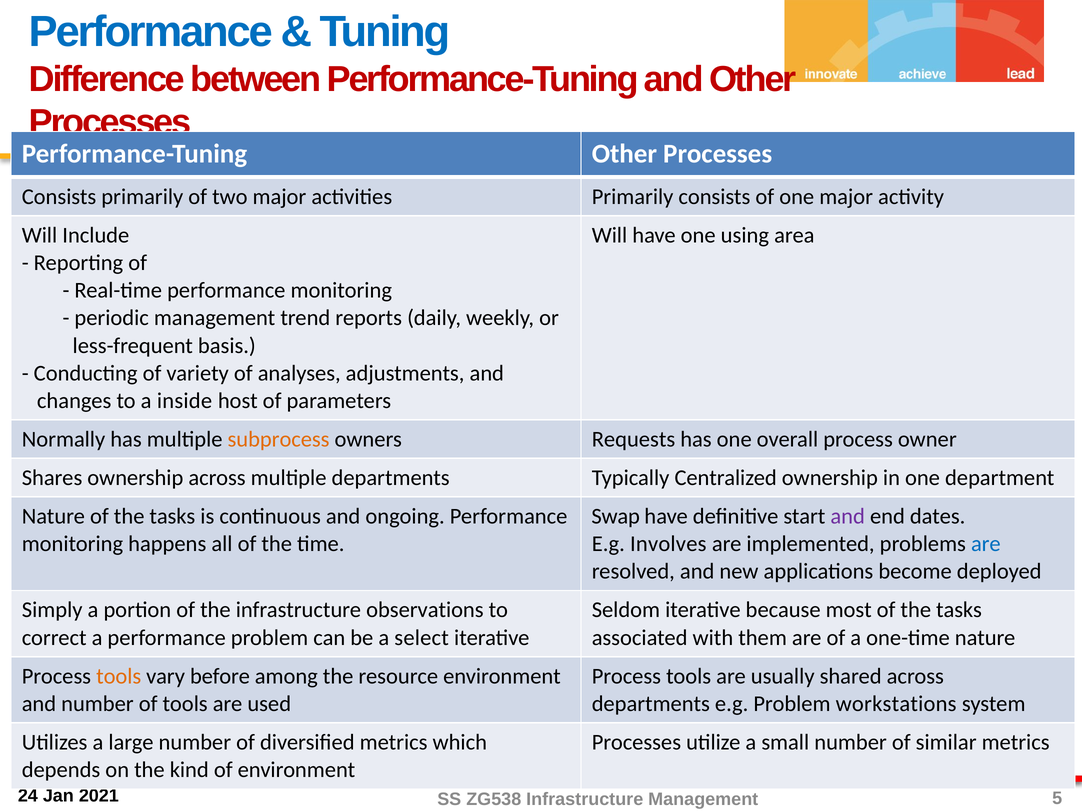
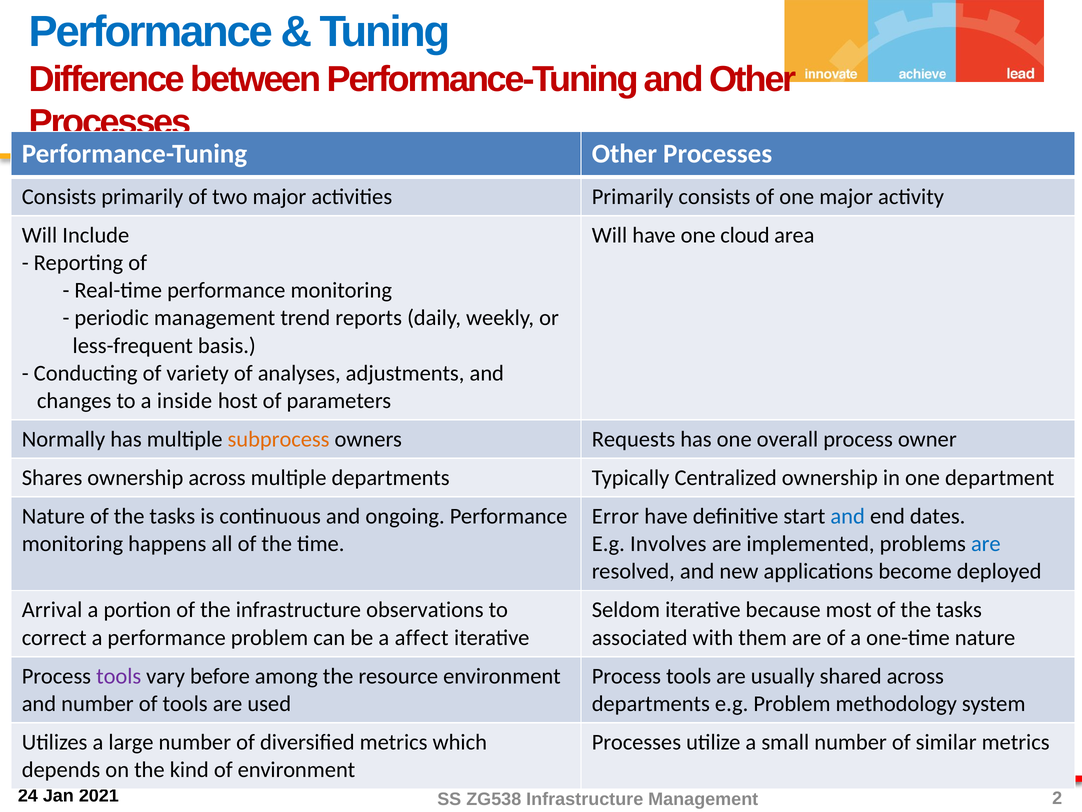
using: using -> cloud (745, 235)
Swap: Swap -> Error (615, 516)
and colour: purple -> blue (848, 516)
Simply: Simply -> Arrival (52, 610)
select: select -> affect (422, 637)
tools colour: orange -> purple (119, 676)
workstations: workstations -> methodology (896, 703)
5: 5 -> 2 (1057, 798)
